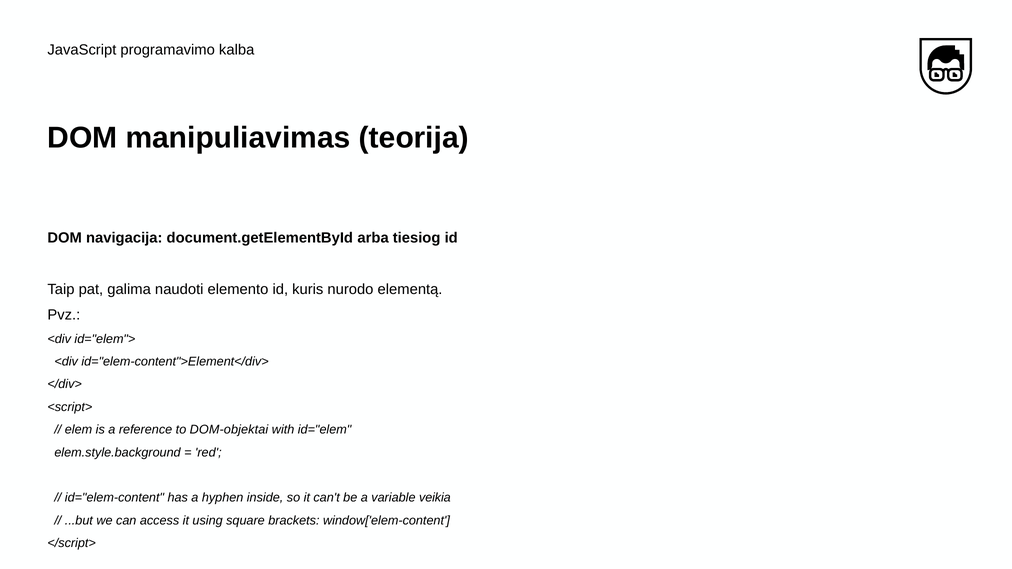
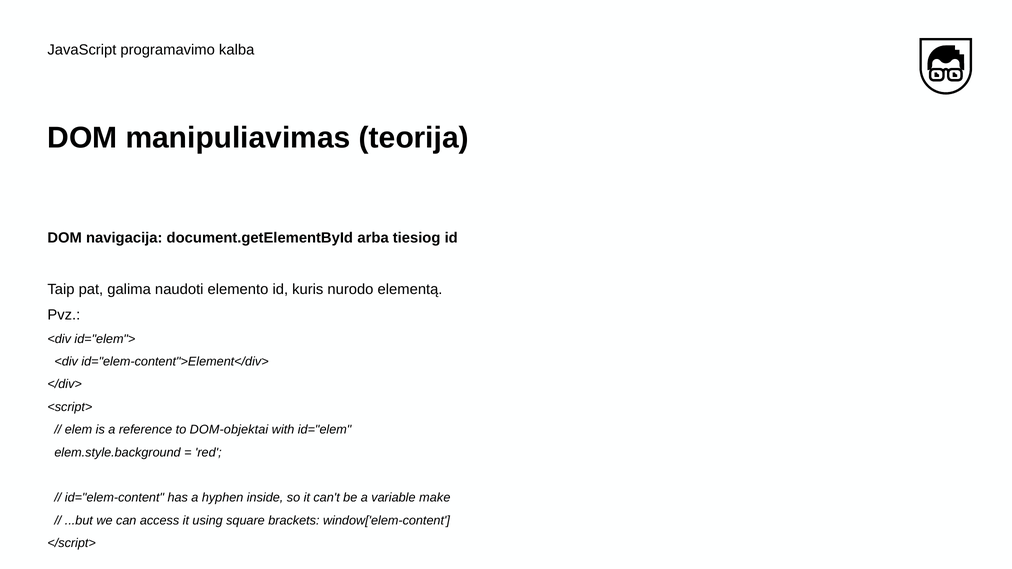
veikia: veikia -> make (435, 498)
